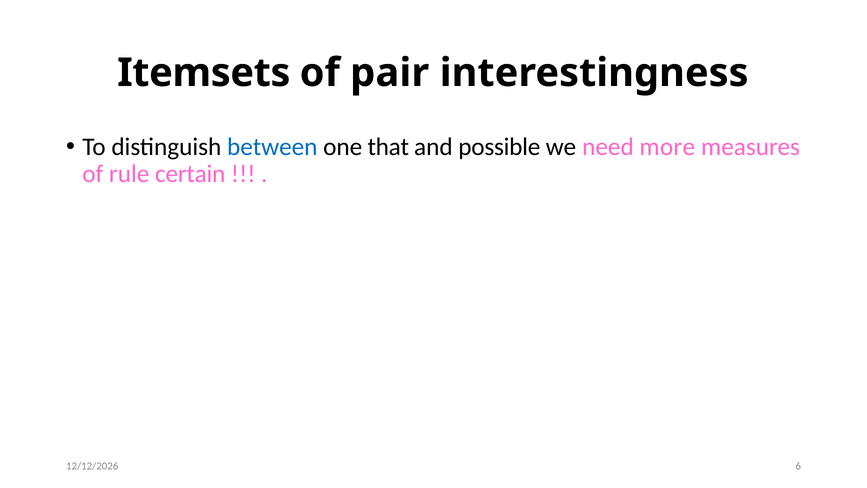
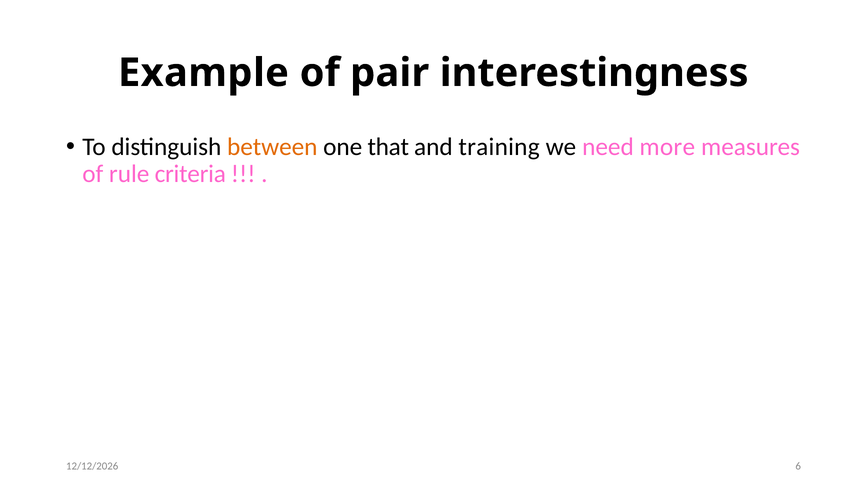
Itemsets: Itemsets -> Example (203, 73)
between colour: blue -> orange (272, 147)
possible: possible -> training (499, 147)
certain: certain -> criteria (190, 174)
